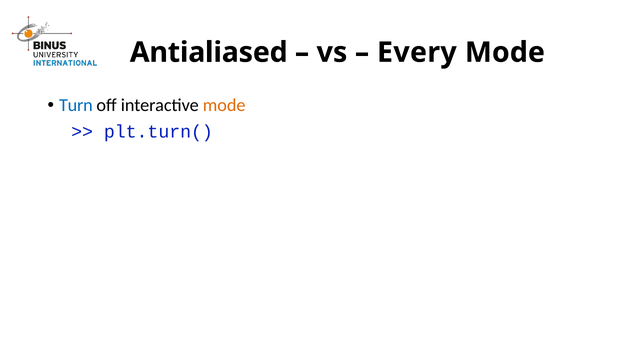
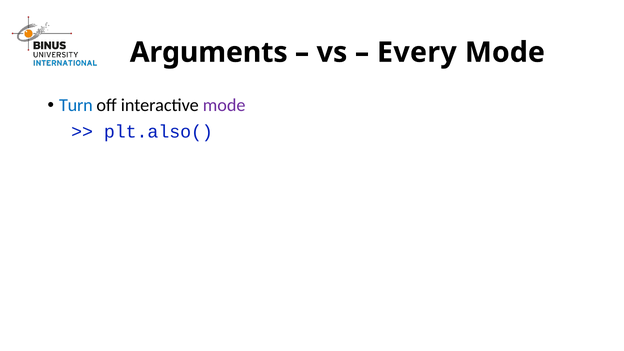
Antialiased: Antialiased -> Arguments (209, 52)
mode colour: orange -> purple (224, 105)
plt.turn(: plt.turn( -> plt.also( (158, 132)
